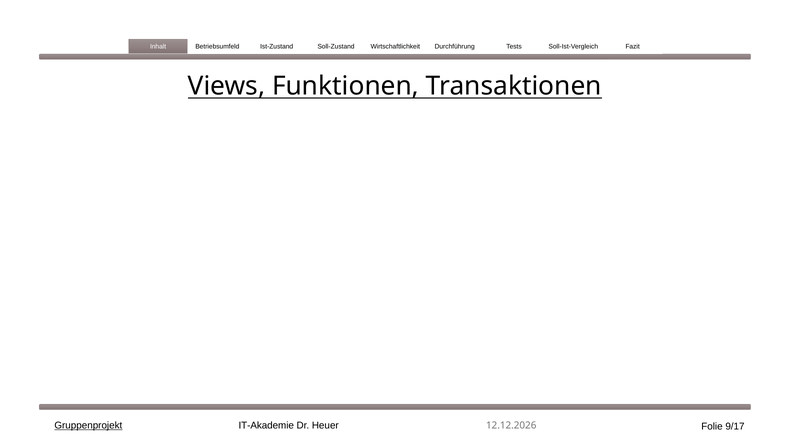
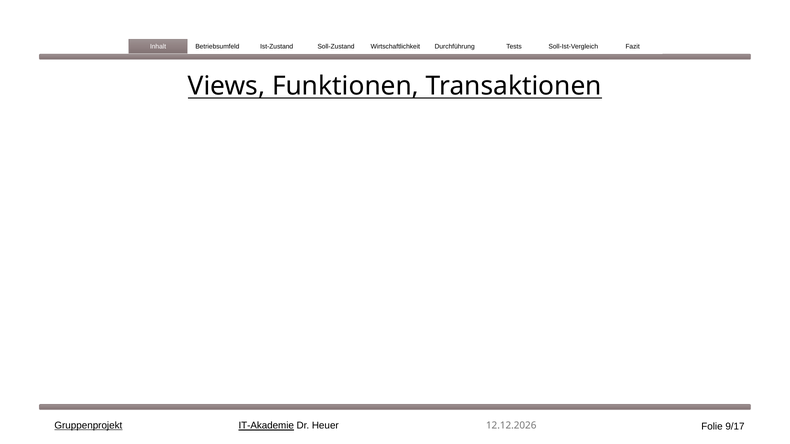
IT-Akademie underline: none -> present (266, 426)
